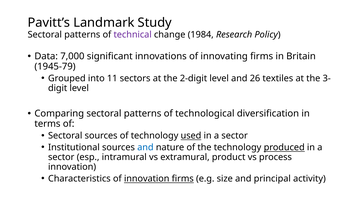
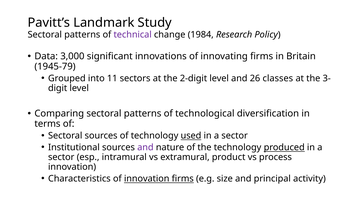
7,000: 7,000 -> 3,000 (72, 56)
textiles: textiles -> classes (278, 78)
and colour: blue -> purple (145, 147)
